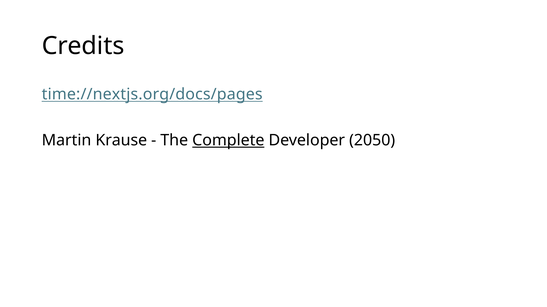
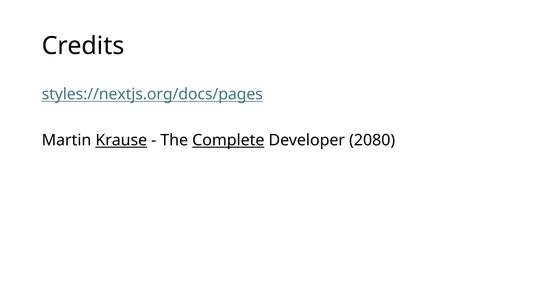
time://nextjs.org/docs/pages: time://nextjs.org/docs/pages -> styles://nextjs.org/docs/pages (152, 94)
Krause underline: none -> present (121, 141)
2050: 2050 -> 2080 (372, 141)
